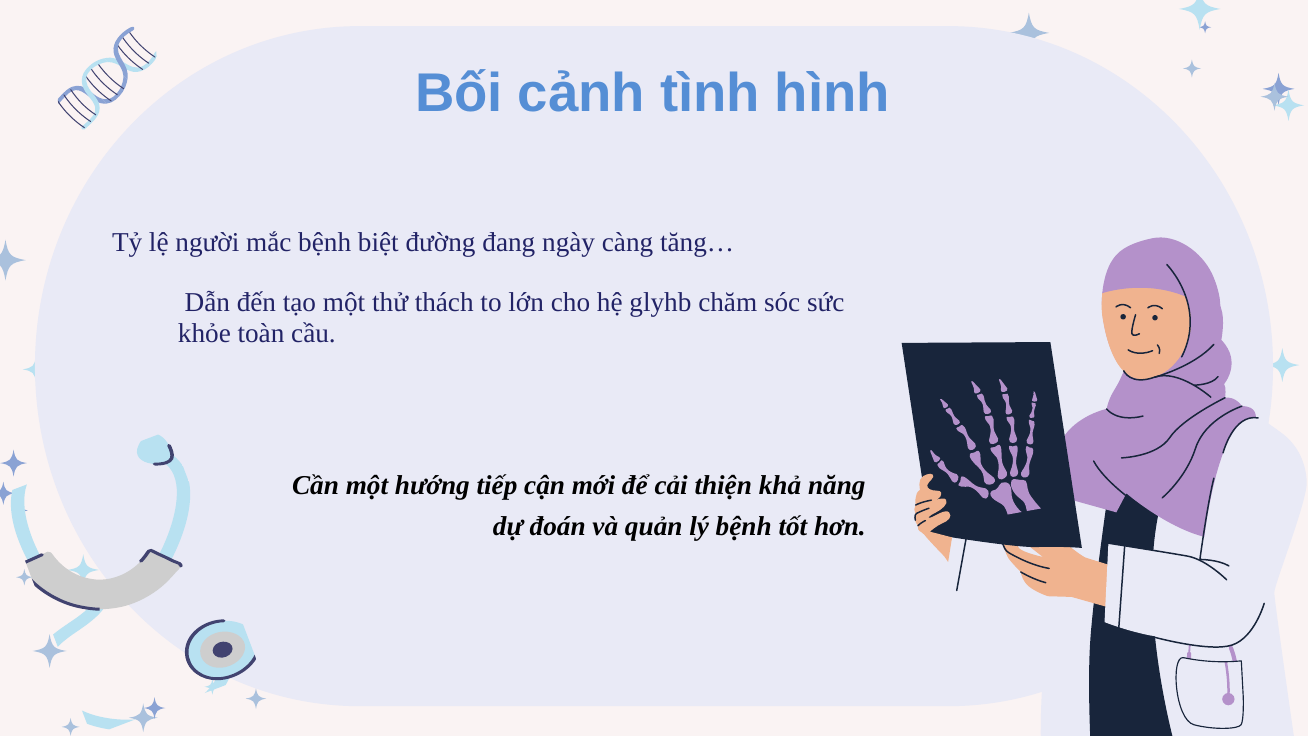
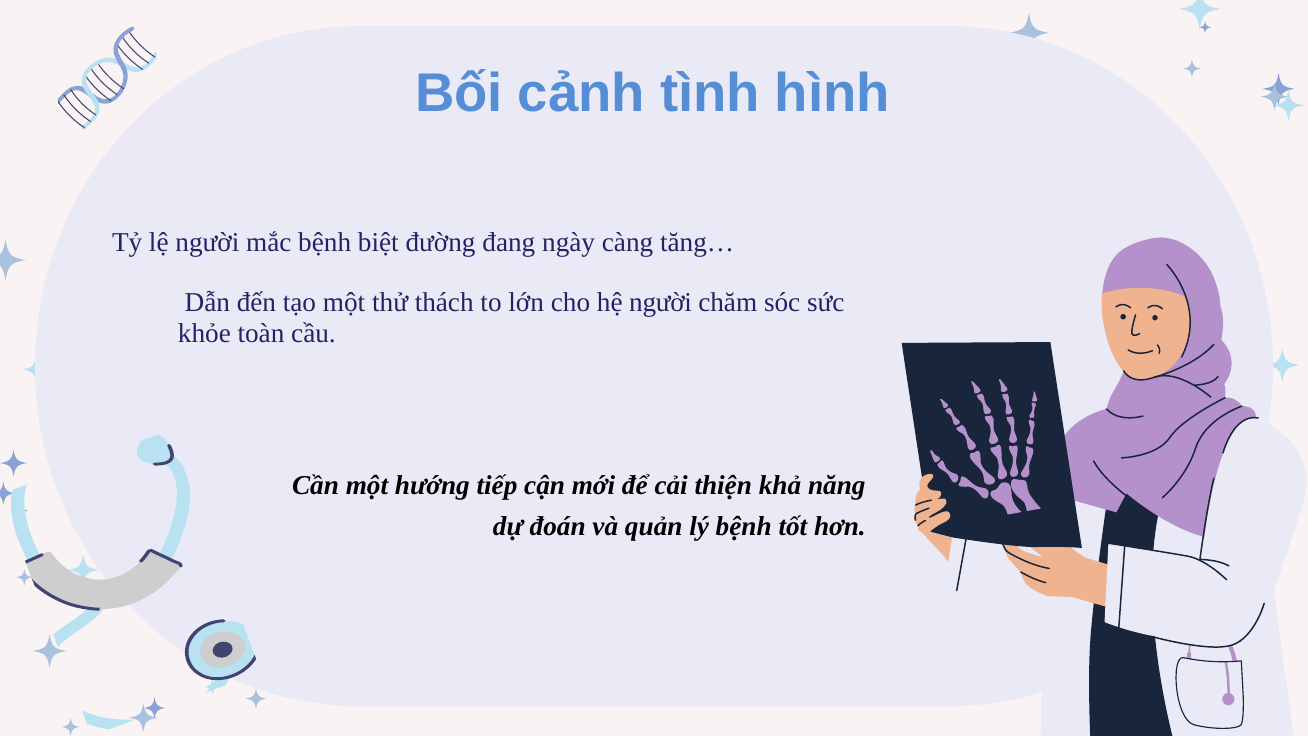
hệ glyhb: glyhb -> người (661, 302)
